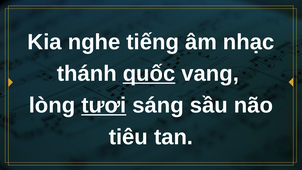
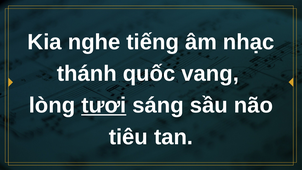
quốc underline: present -> none (149, 74)
